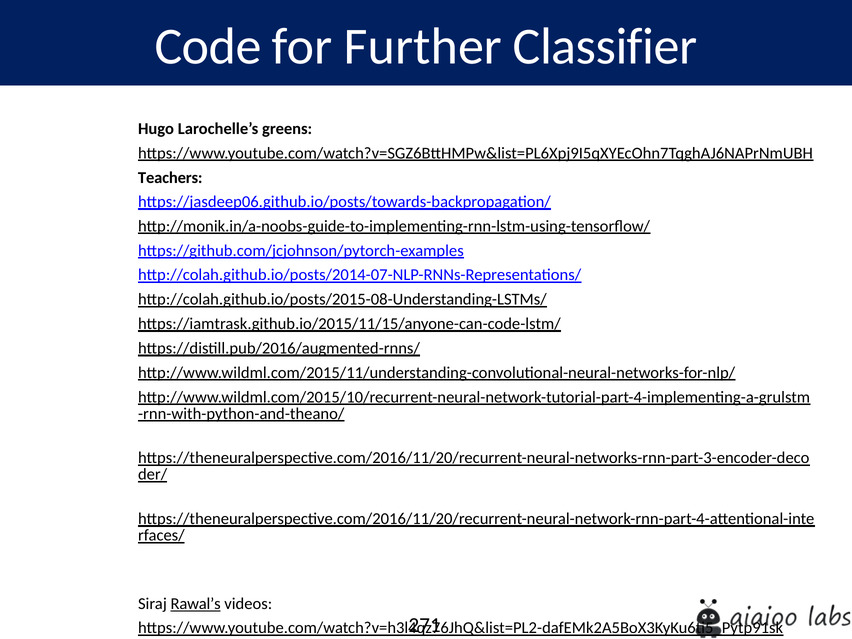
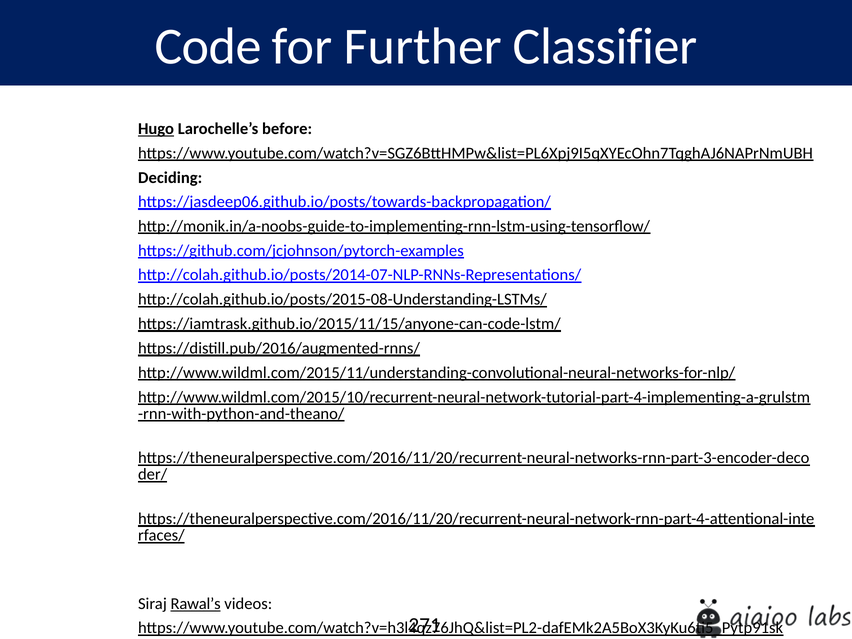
Hugo underline: none -> present (156, 129)
greens: greens -> before (287, 129)
Teachers: Teachers -> Deciding (170, 178)
